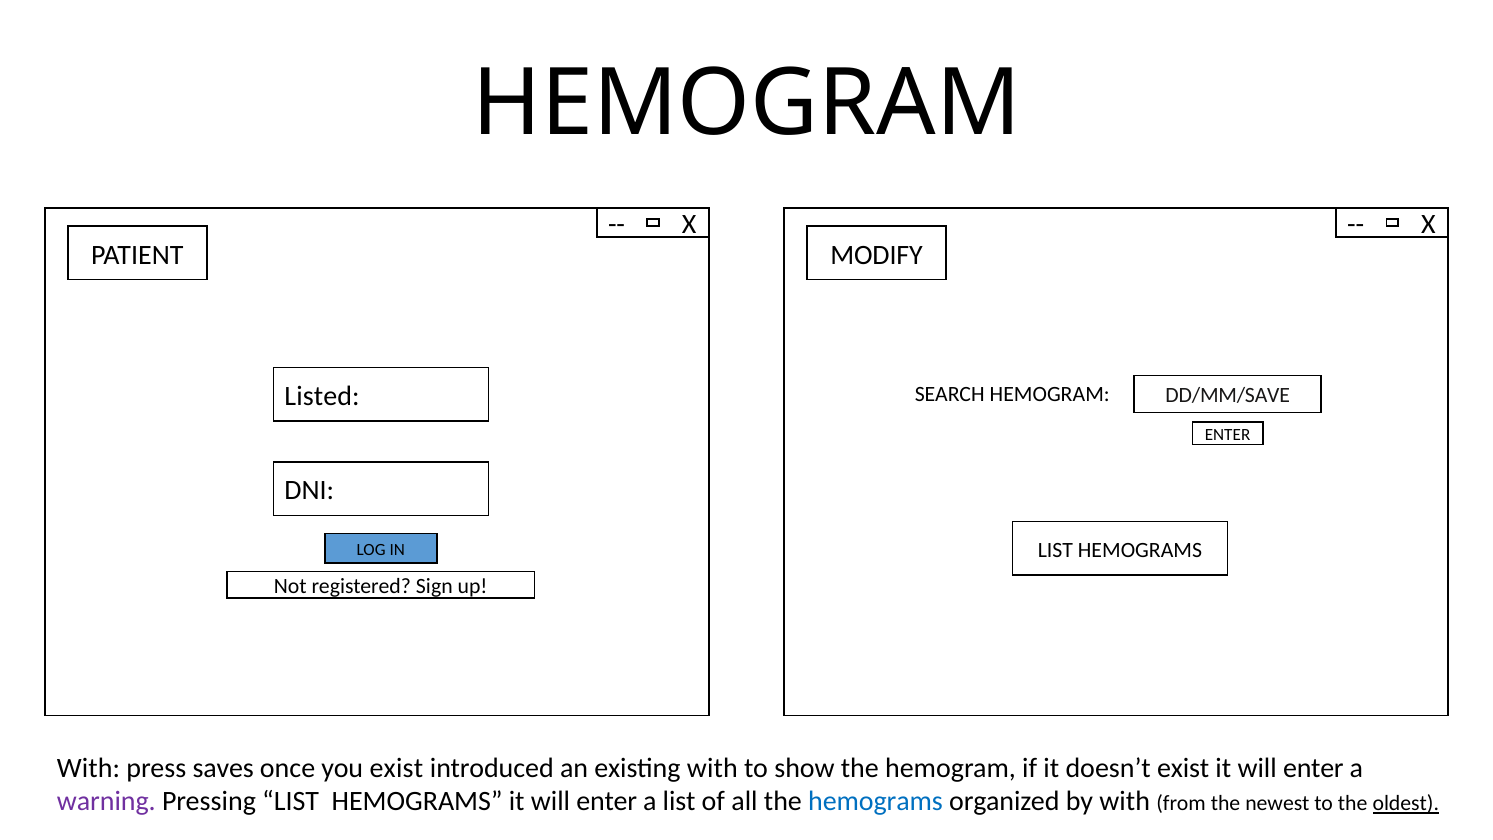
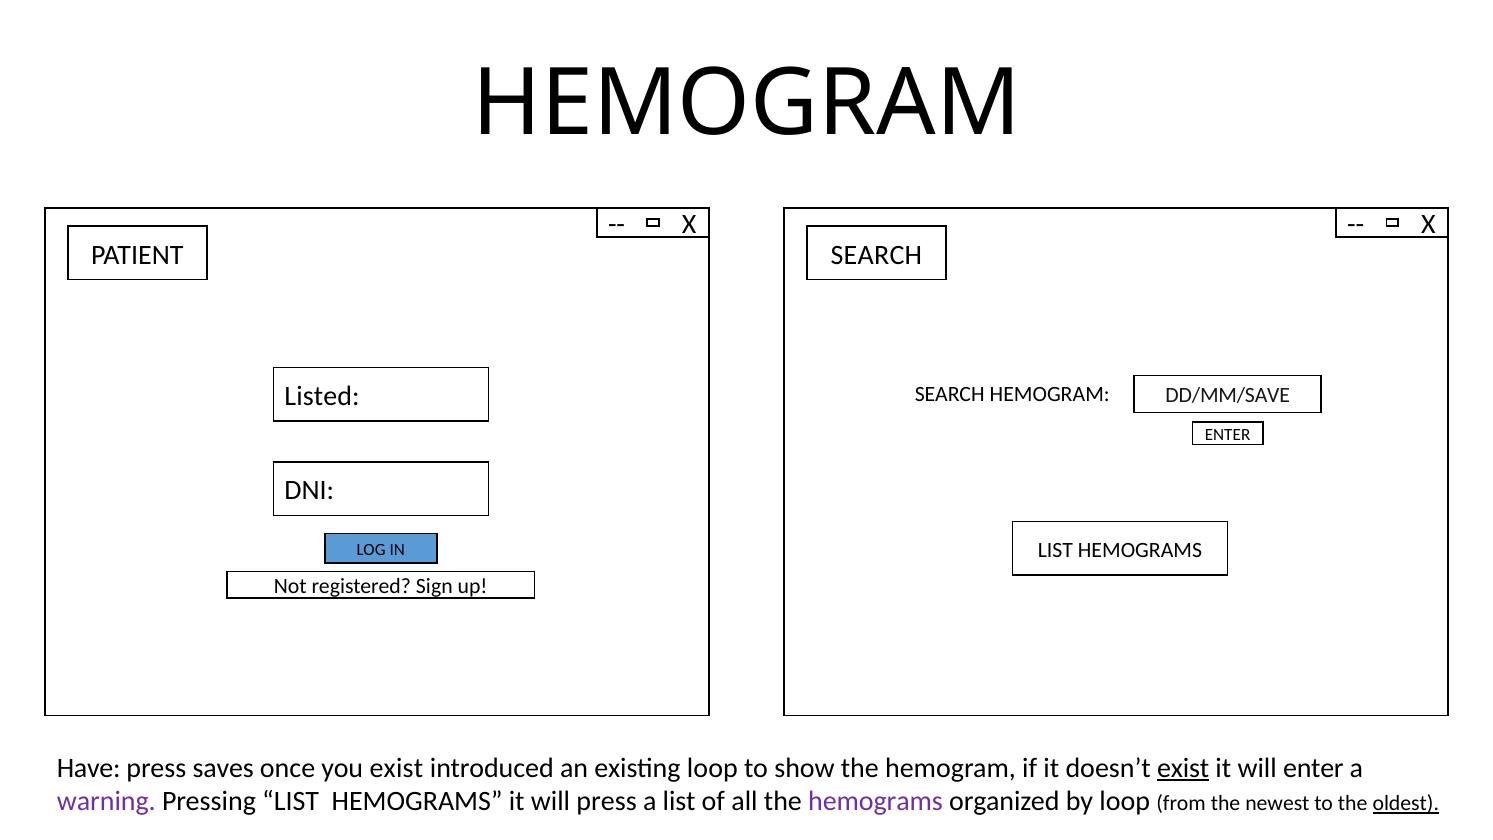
MODIFY: MODIFY -> SEARCH (876, 255)
With: With -> Have (89, 768)
existing with: with -> loop (712, 768)
exist underline: none -> present (1183, 768)
HEMOGRAMS it will enter: enter -> press (607, 802)
hemograms colour: blue -> purple (876, 802)
by with: with -> loop (1125, 802)
